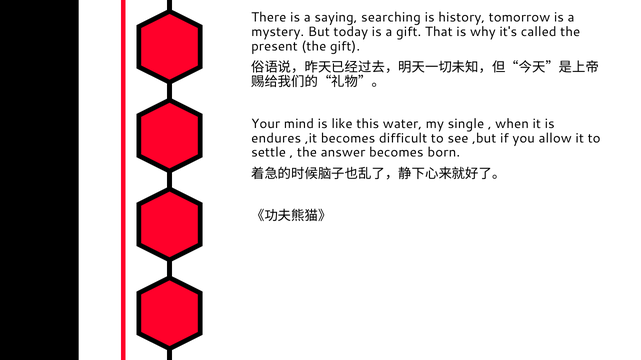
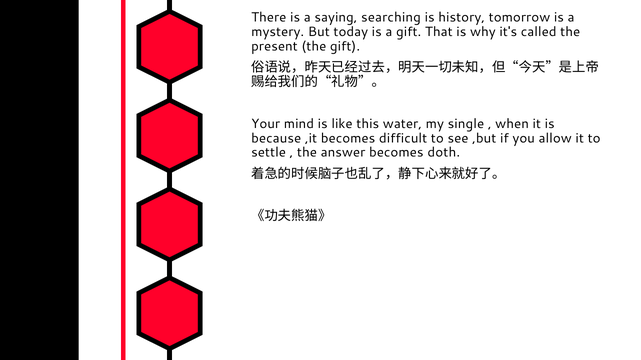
endures: endures -> because (276, 138)
born: born -> doth (444, 153)
